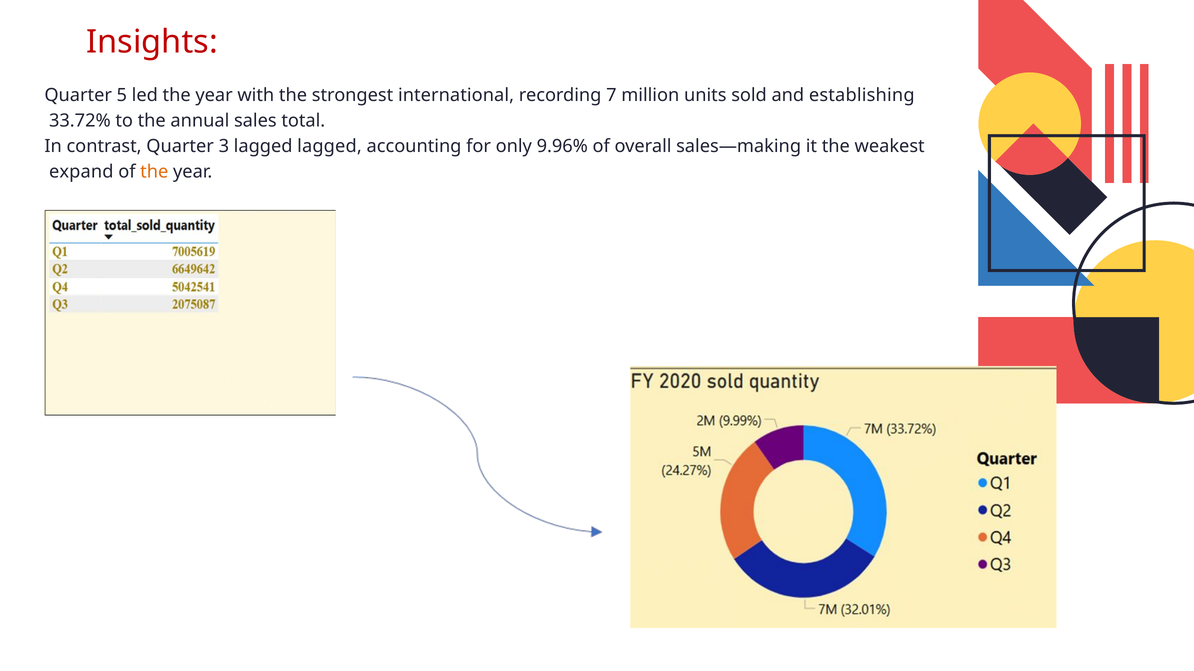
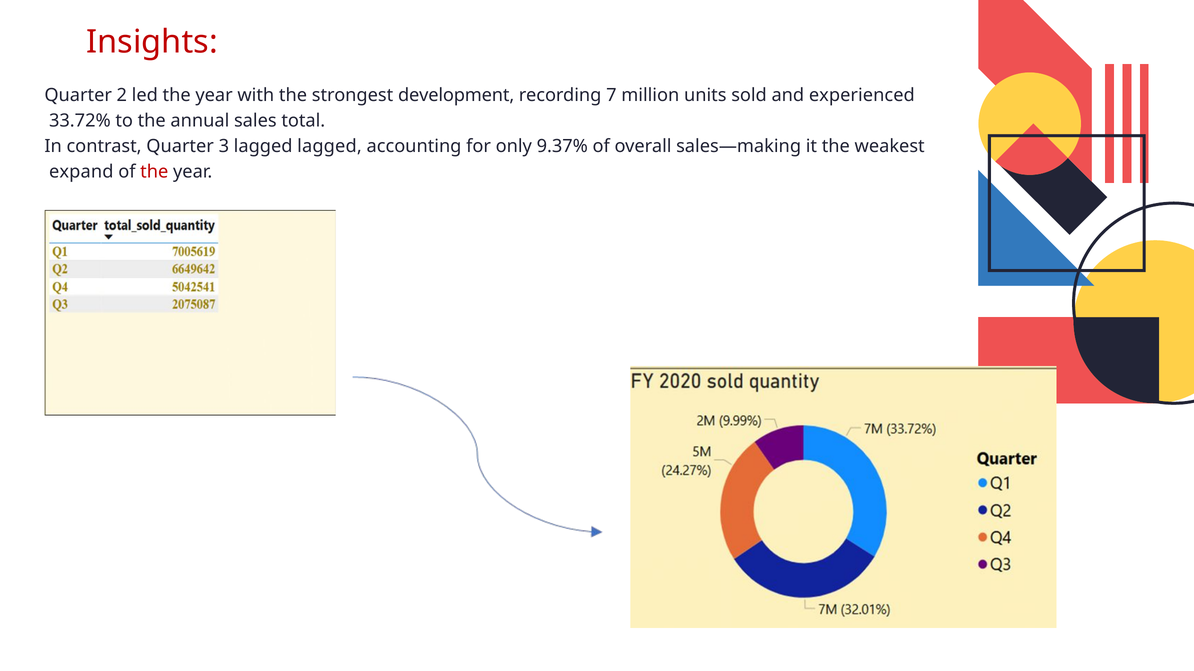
5: 5 -> 2 (122, 95)
international: international -> development (456, 95)
establishing: establishing -> experienced (862, 95)
9.96%: 9.96% -> 9.37% (562, 146)
the colour: orange -> red (154, 172)
